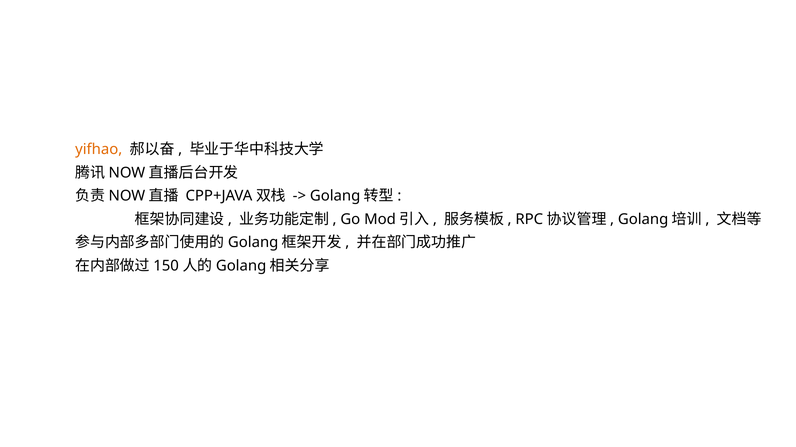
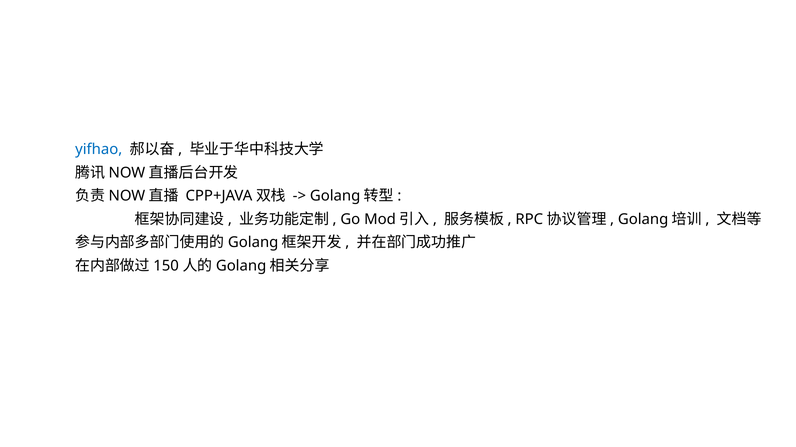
yifhao colour: orange -> blue (99, 150)
